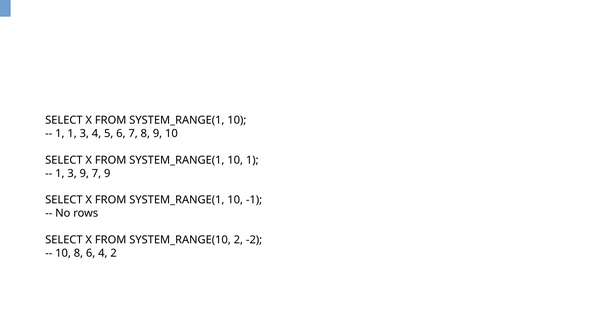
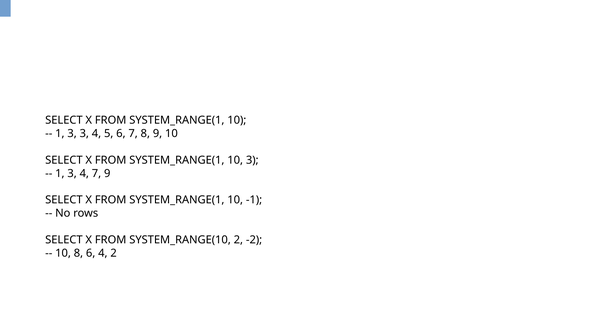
1: 1 -> 3 (72, 134)
10 1: 1 -> 3 (252, 160)
1 3 9: 9 -> 4 (84, 174)
